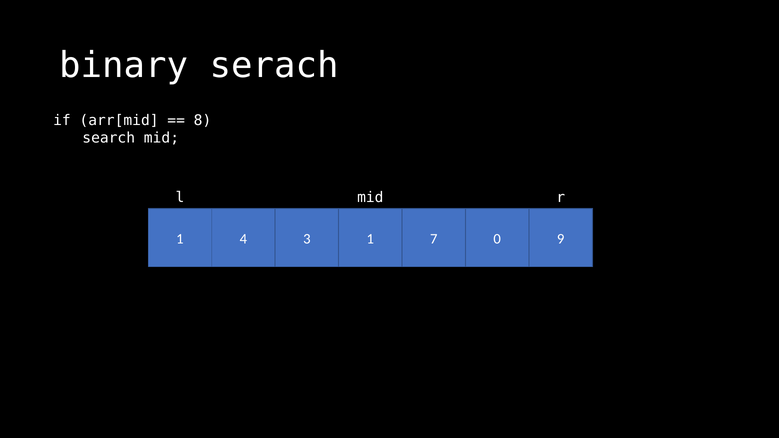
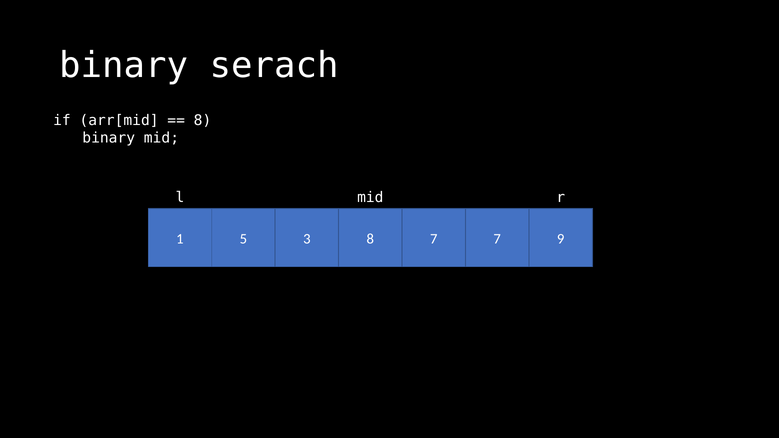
search: search -> binary (109, 138)
4: 4 -> 5 (243, 239)
3 1: 1 -> 8 (370, 239)
7 0: 0 -> 7 (497, 239)
